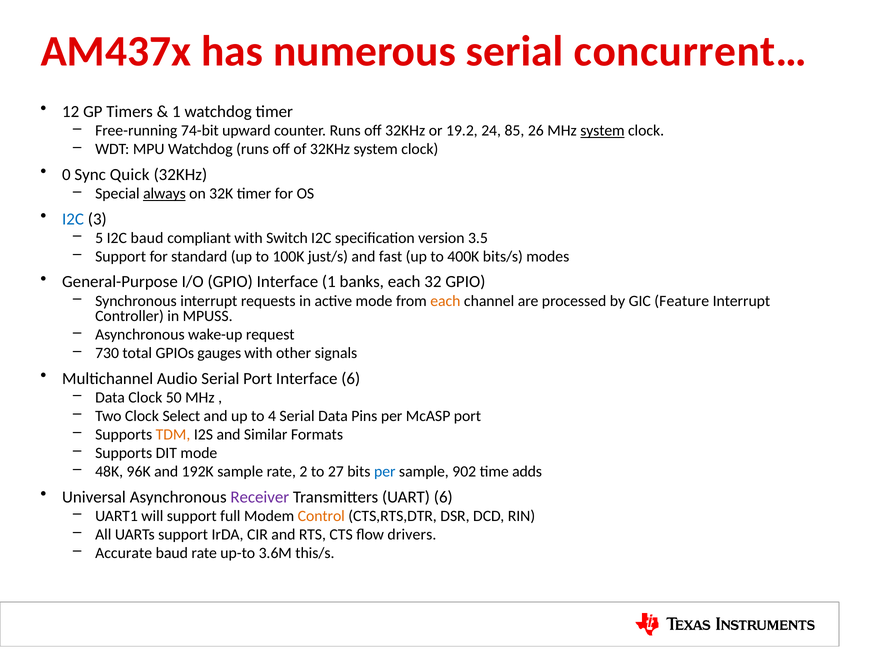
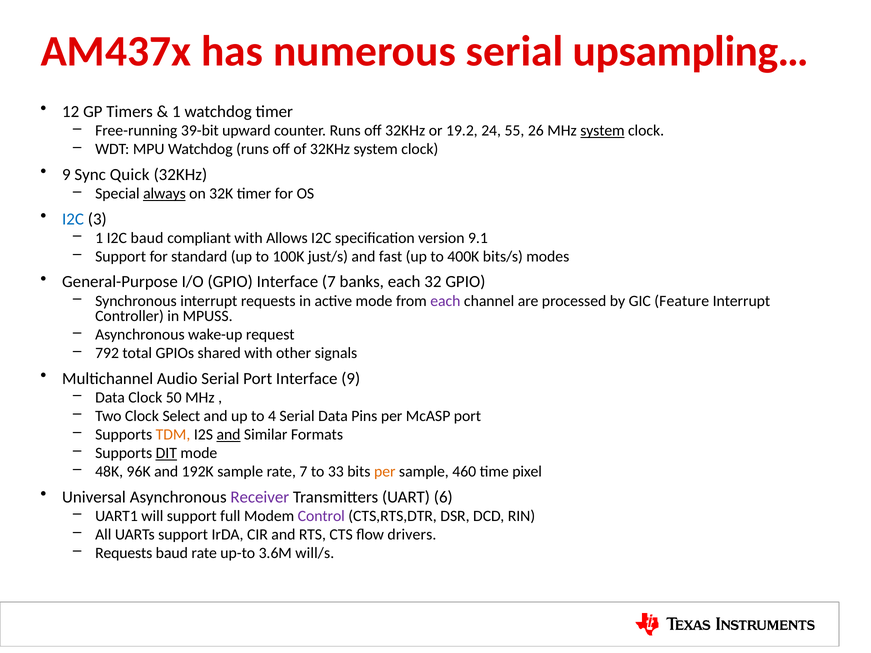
concurrent…: concurrent… -> upsampling… (691, 51)
74-bit: 74-bit -> 39-bit (200, 131)
85: 85 -> 55 (514, 131)
0: 0 -> 9 (66, 175)
5: 5 -> 1 (99, 238)
Switch: Switch -> Allows (287, 238)
3.5: 3.5 -> 9.1 (478, 238)
Interface 1: 1 -> 7 (329, 282)
each colour: orange -> purple (445, 301)
730: 730 -> 792 (107, 353)
gauges: gauges -> shared (219, 353)
Interface 6: 6 -> 9 (351, 379)
and underline: none -> present (229, 435)
DIT underline: none -> present (166, 453)
rate 2: 2 -> 7 (303, 472)
27: 27 -> 33 (336, 472)
per colour: blue -> orange (385, 472)
902: 902 -> 460 (464, 472)
adds: adds -> pixel (527, 472)
Control colour: orange -> purple (321, 516)
Accurate: Accurate -> Requests (124, 553)
this/s: this/s -> will/s (315, 553)
